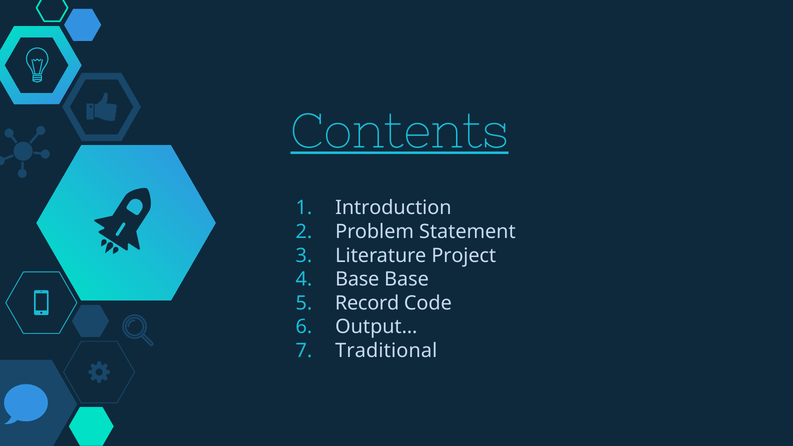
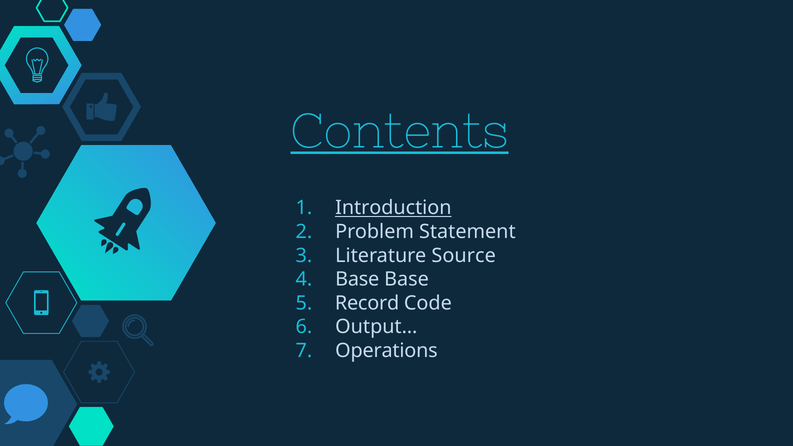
Introduction underline: none -> present (393, 208)
Project: Project -> Source (464, 256)
Traditional: Traditional -> Operations (386, 351)
